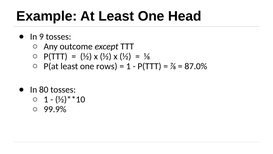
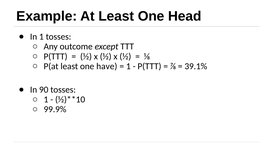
In 9: 9 -> 1 (41, 37)
rows: rows -> have (107, 66)
87.0%: 87.0% -> 39.1% (196, 66)
80: 80 -> 90 (44, 89)
